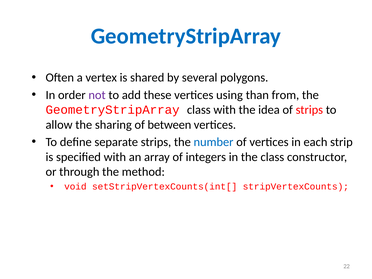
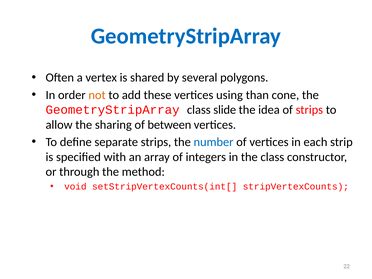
not colour: purple -> orange (97, 95)
from: from -> cone (285, 95)
class with: with -> slide (225, 110)
